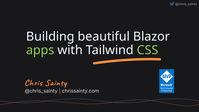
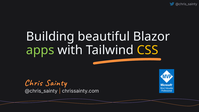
CSS colour: light green -> yellow (148, 50)
